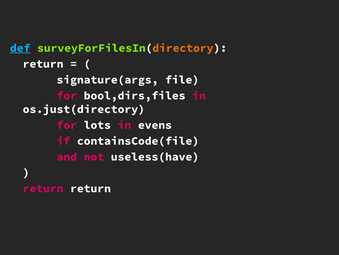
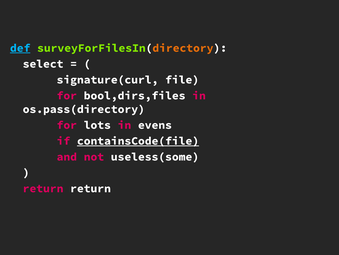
return: return -> select (43, 64)
signature(args: signature(args -> signature(curl (107, 79)
os.just(directory: os.just(directory -> os.pass(directory (84, 109)
containsCode(file underline: none -> present (138, 141)
useless(have: useless(have -> useless(some (155, 156)
